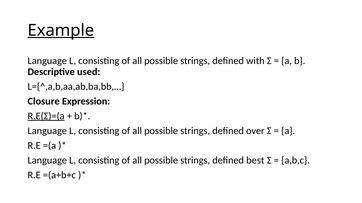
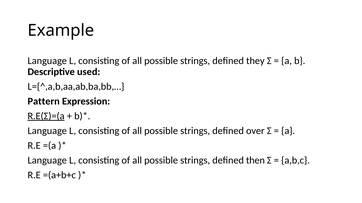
Example underline: present -> none (61, 30)
with: with -> they (255, 61)
Closure: Closure -> Pattern (44, 102)
best: best -> then (255, 161)
